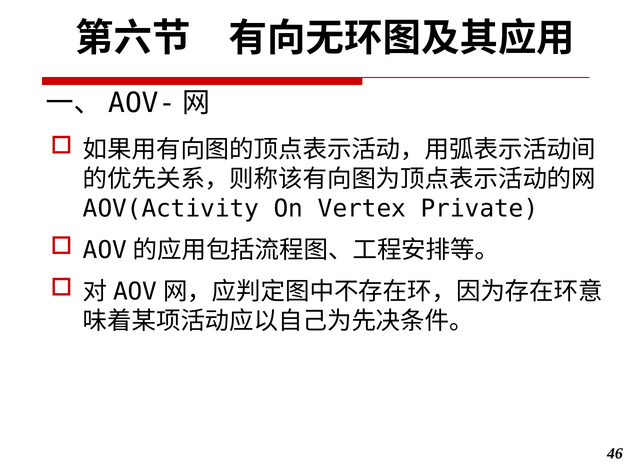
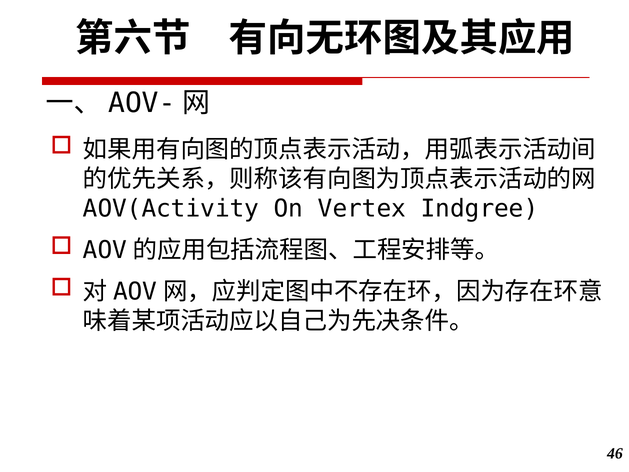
Private: Private -> Indgree (480, 208)
